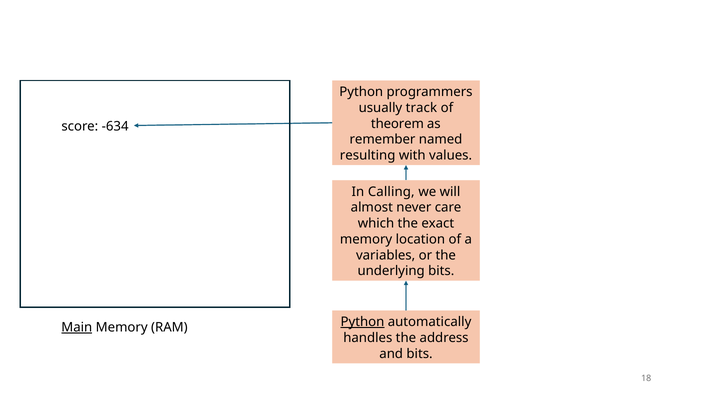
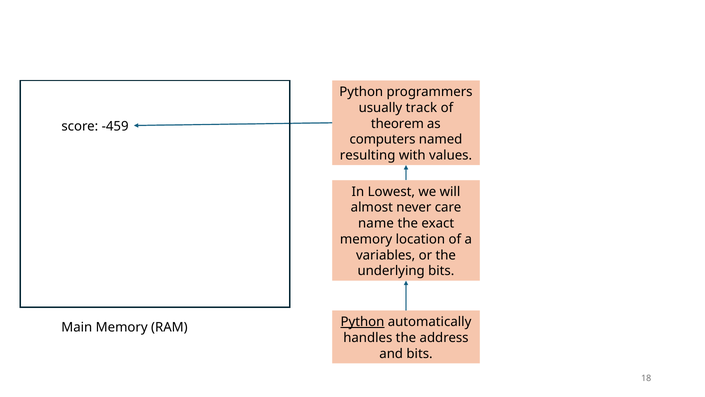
-634: -634 -> -459 (115, 126)
remember: remember -> computers (383, 139)
Calling: Calling -> Lowest (391, 191)
which: which -> name (376, 223)
Main underline: present -> none (77, 327)
